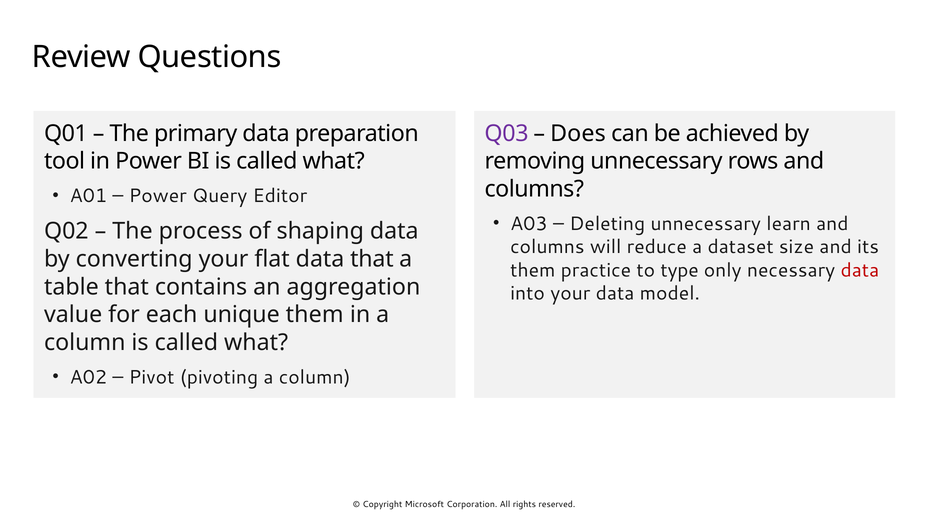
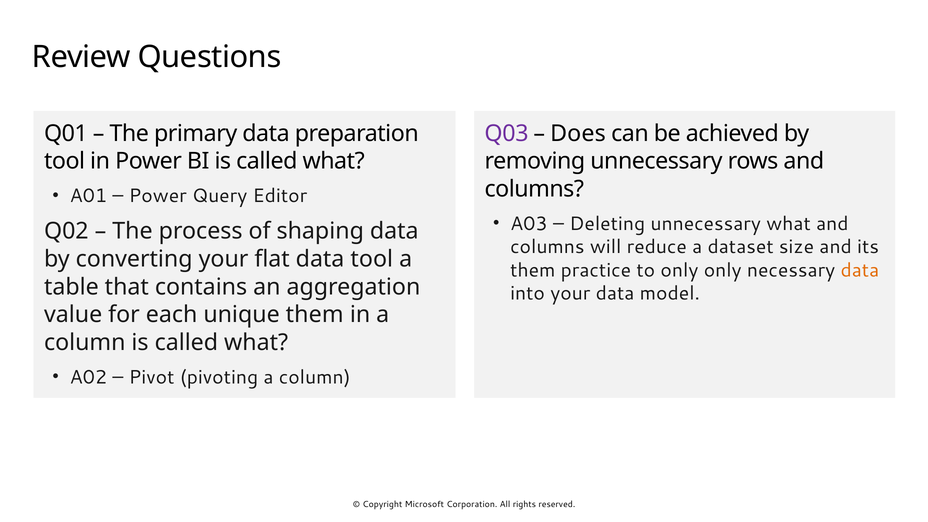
unnecessary learn: learn -> what (789, 224)
data that: that -> tool (372, 259)
to type: type -> only (679, 270)
data colour: red -> orange (860, 270)
